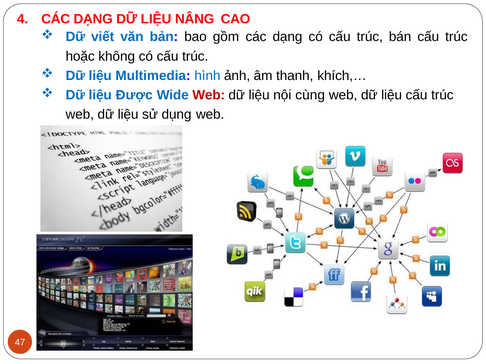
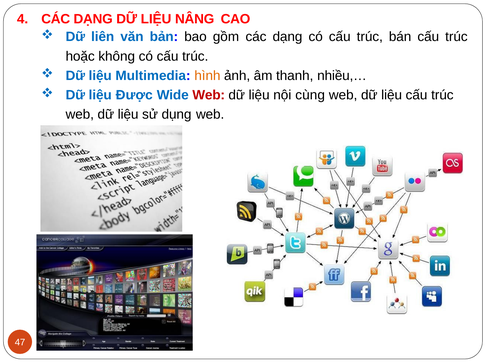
viết: viết -> liên (103, 37)
hình colour: blue -> orange (207, 76)
khích,…: khích,… -> nhiều,… (342, 76)
